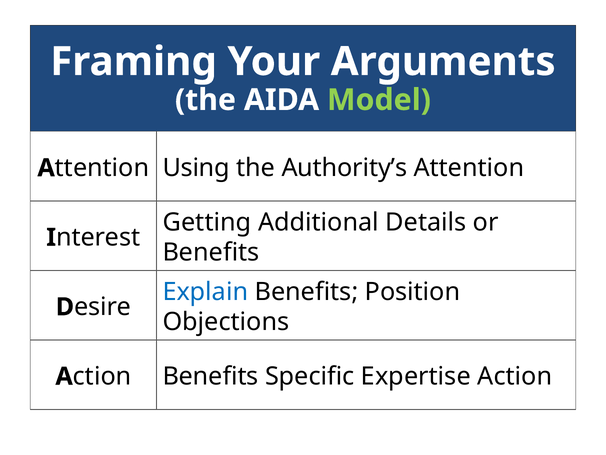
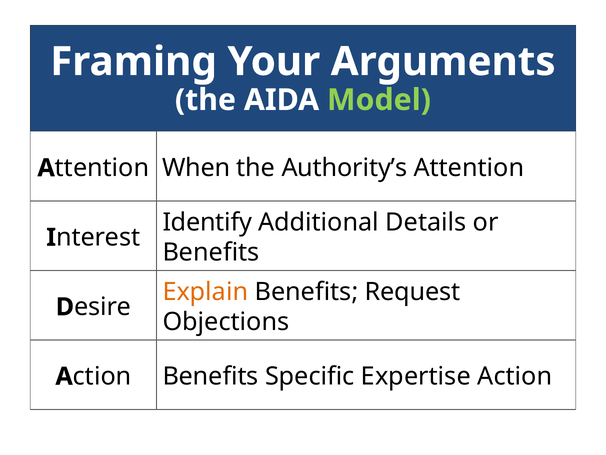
Using: Using -> When (196, 168)
Getting: Getting -> Identify (207, 222)
Explain colour: blue -> orange (205, 291)
Position: Position -> Request (413, 291)
